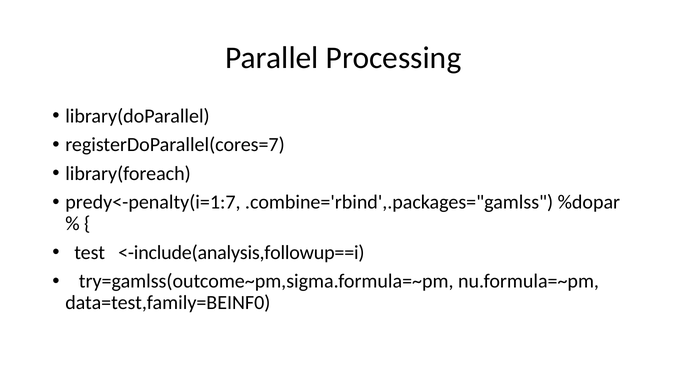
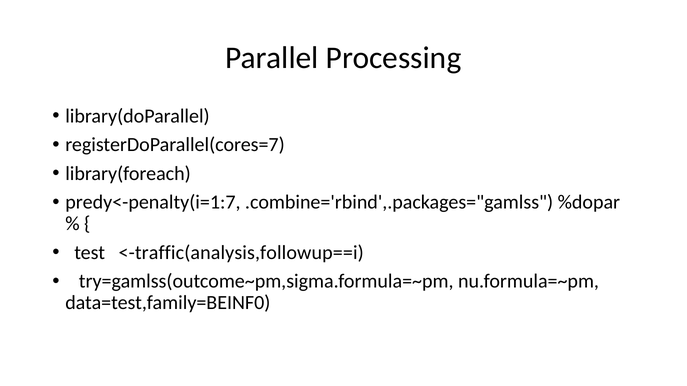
<-include(analysis,followup==i: <-include(analysis,followup==i -> <-traffic(analysis,followup==i (241, 253)
